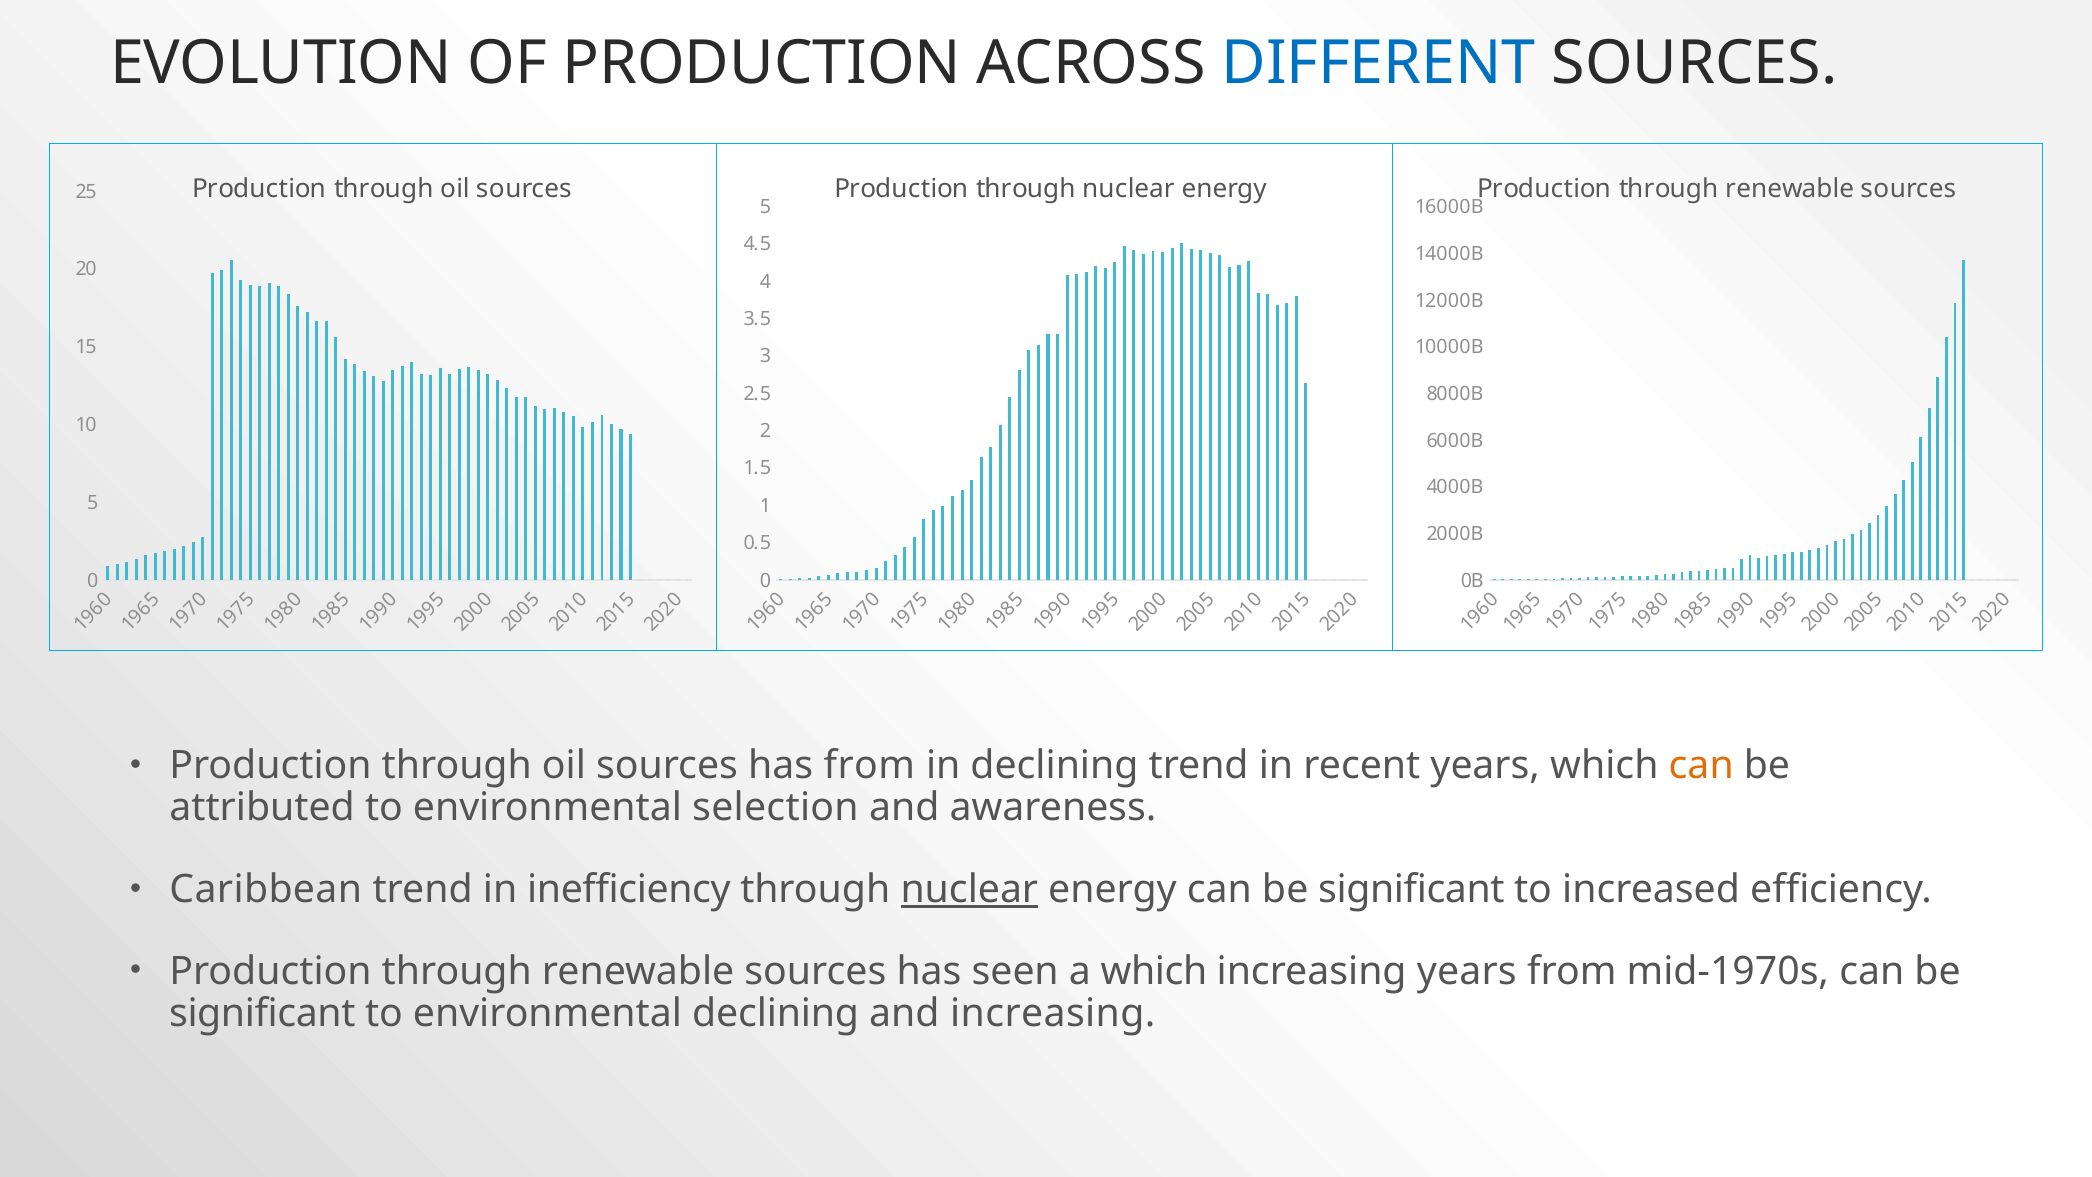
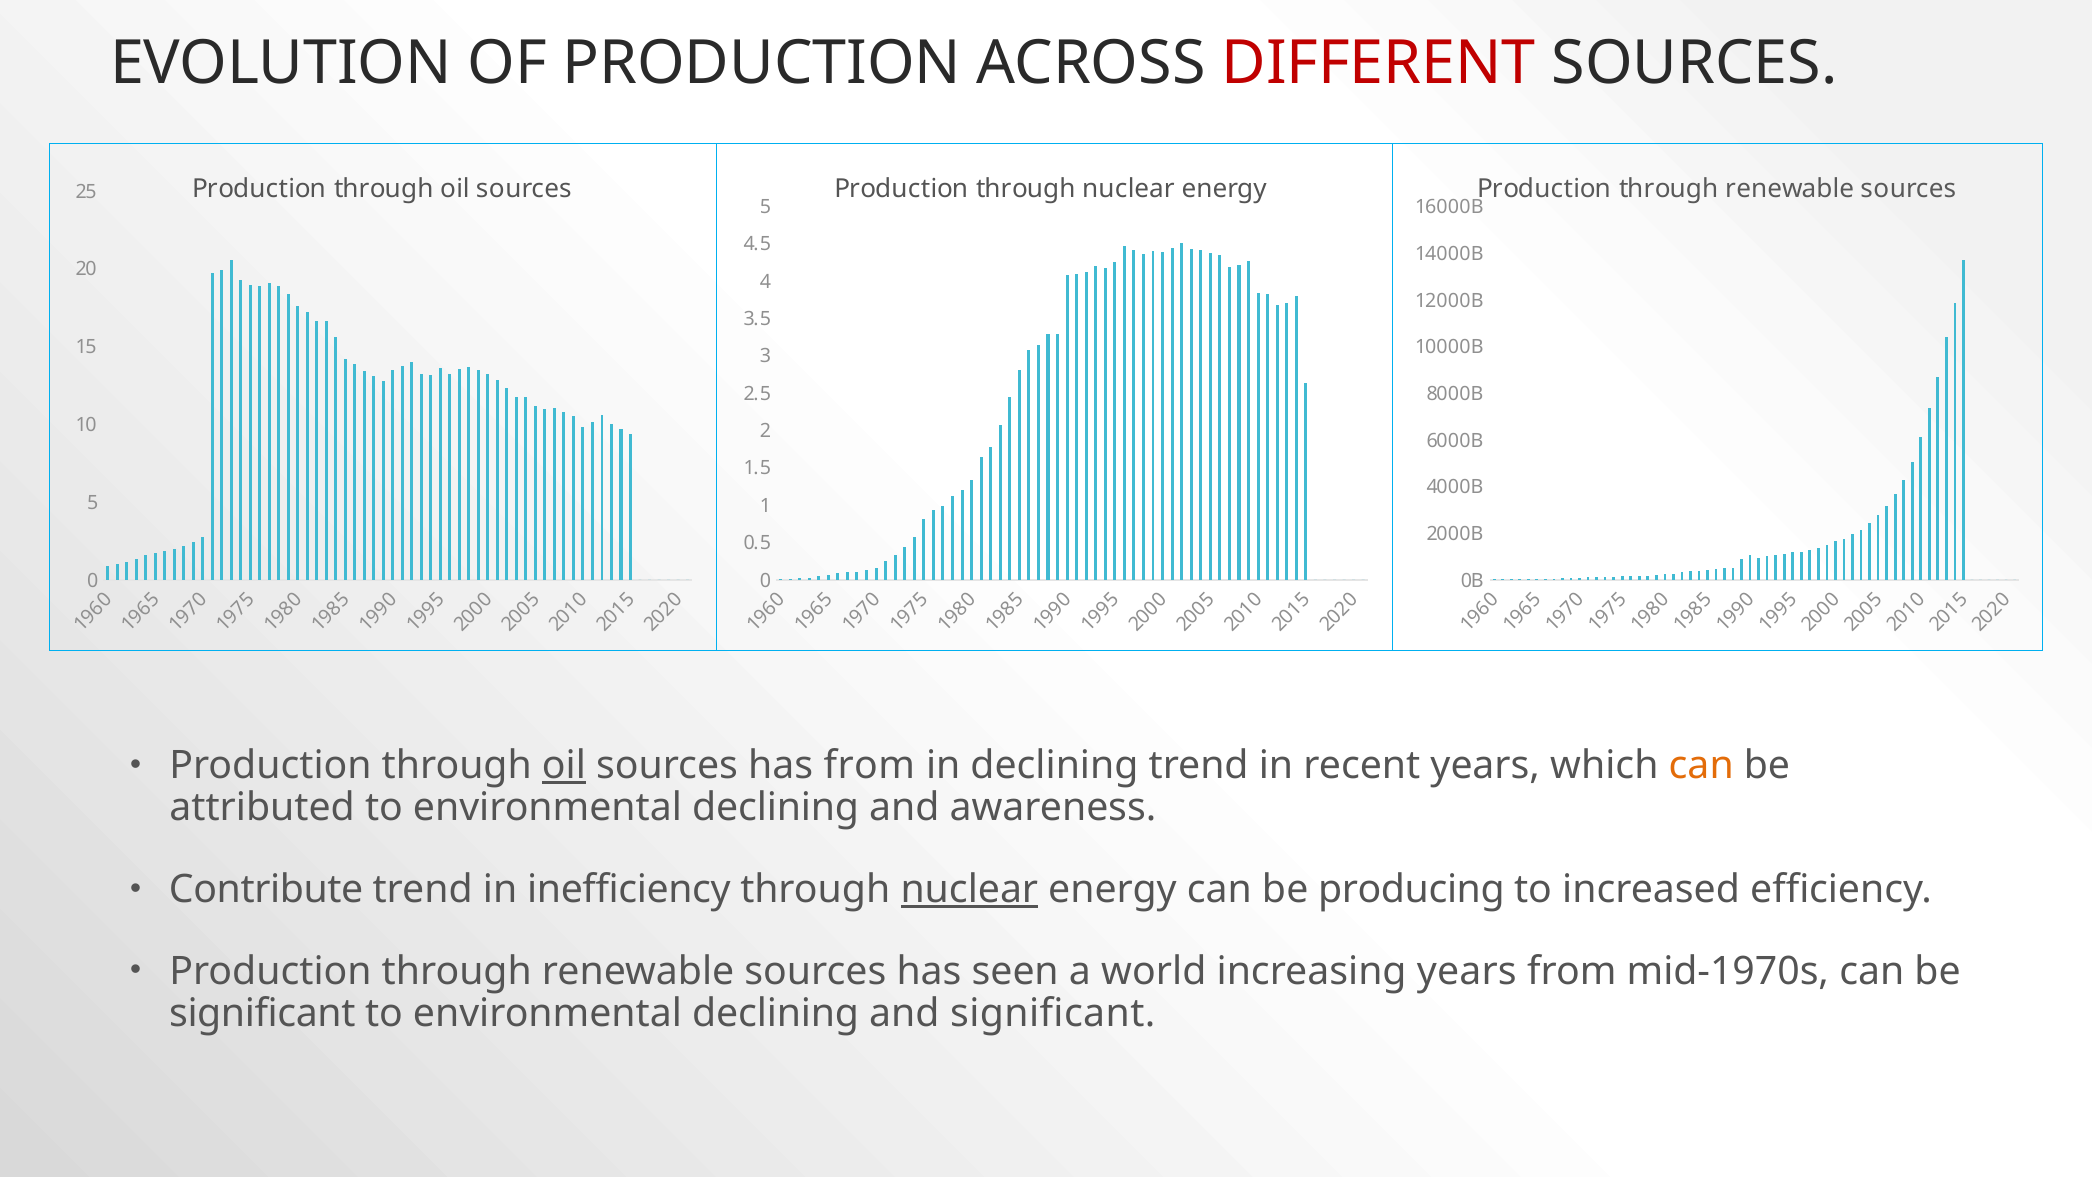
DIFFERENT colour: blue -> red (1379, 63)
oil underline: none -> present (564, 766)
attributed to environmental selection: selection -> declining (776, 808)
Caribbean: Caribbean -> Contribute (266, 890)
energy can be significant: significant -> producing (1411, 890)
a which: which -> world (1154, 971)
and increasing: increasing -> significant (1053, 1014)
